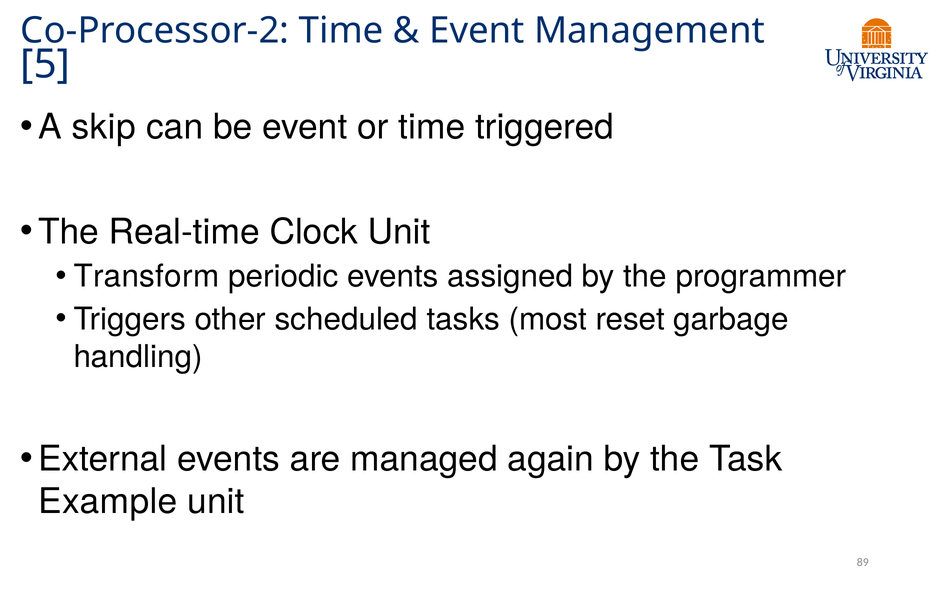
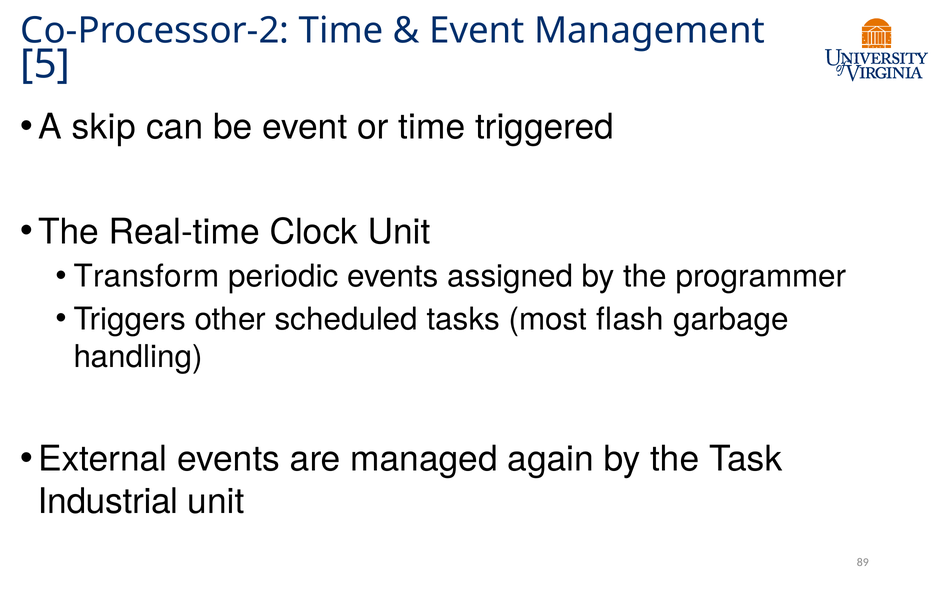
reset: reset -> flash (630, 319)
Example: Example -> Industrial (108, 502)
